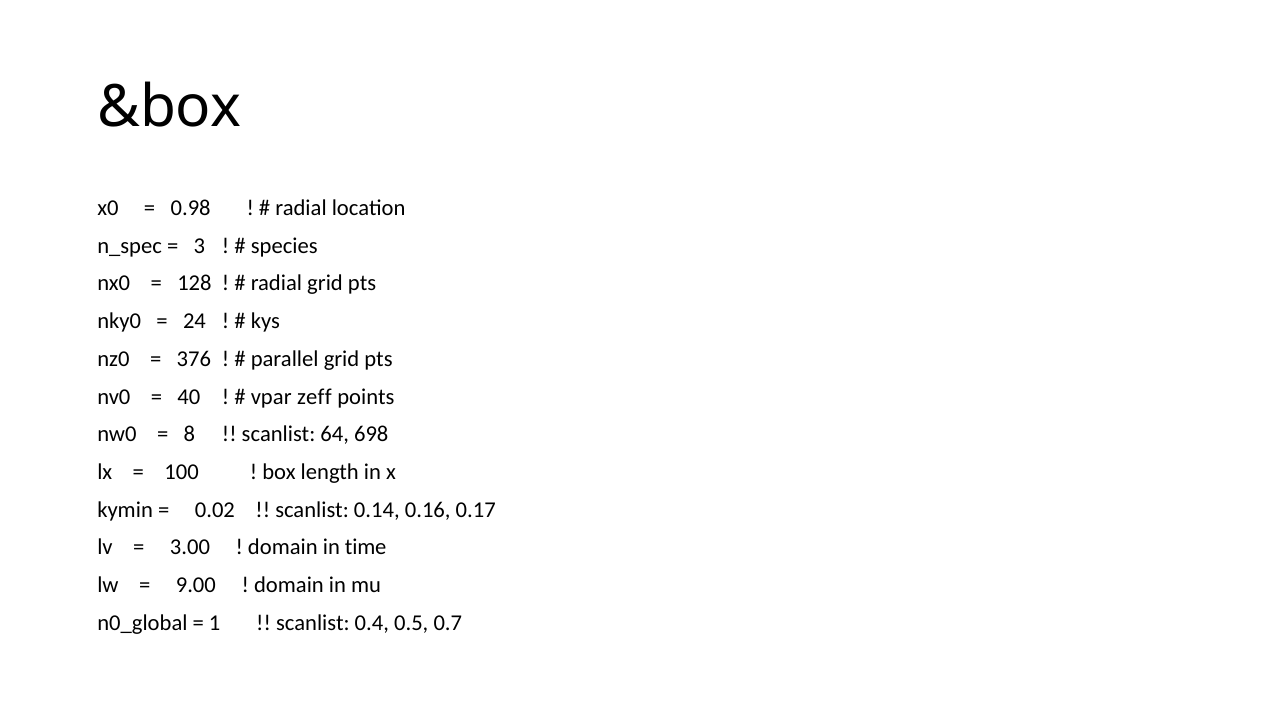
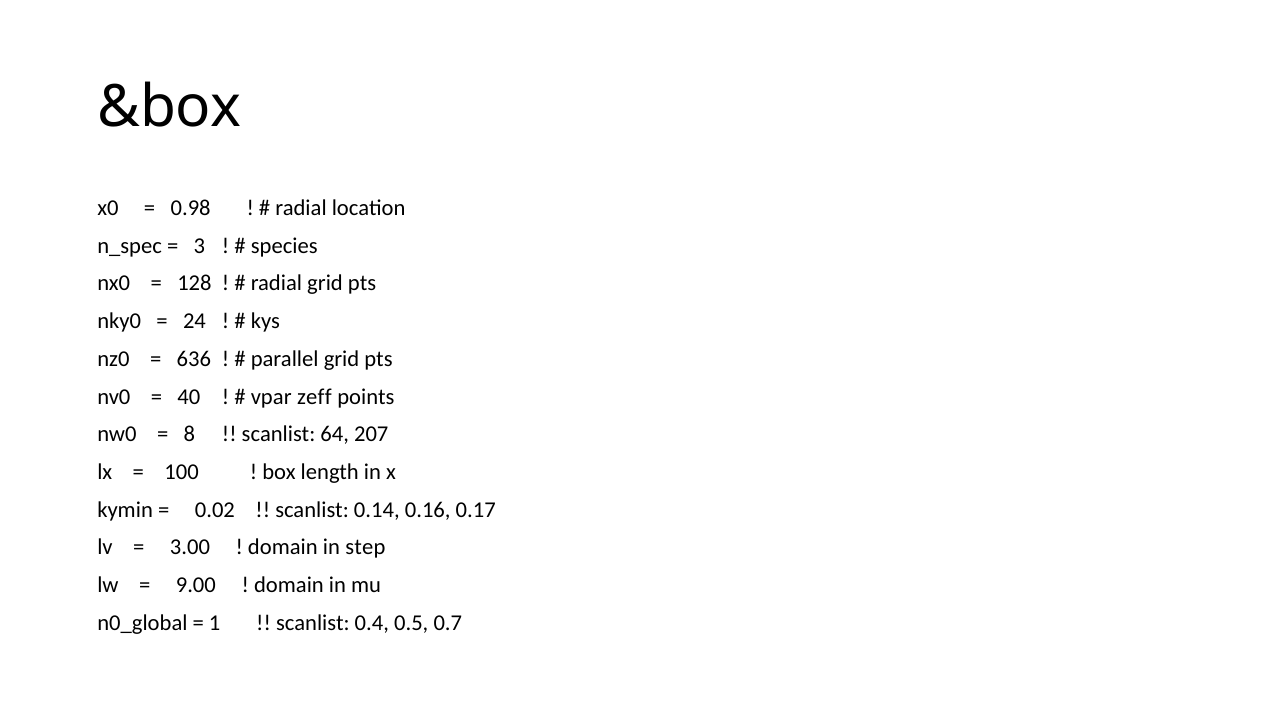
376: 376 -> 636 (194, 359)
698: 698 -> 207 (371, 434)
time: time -> step (365, 547)
